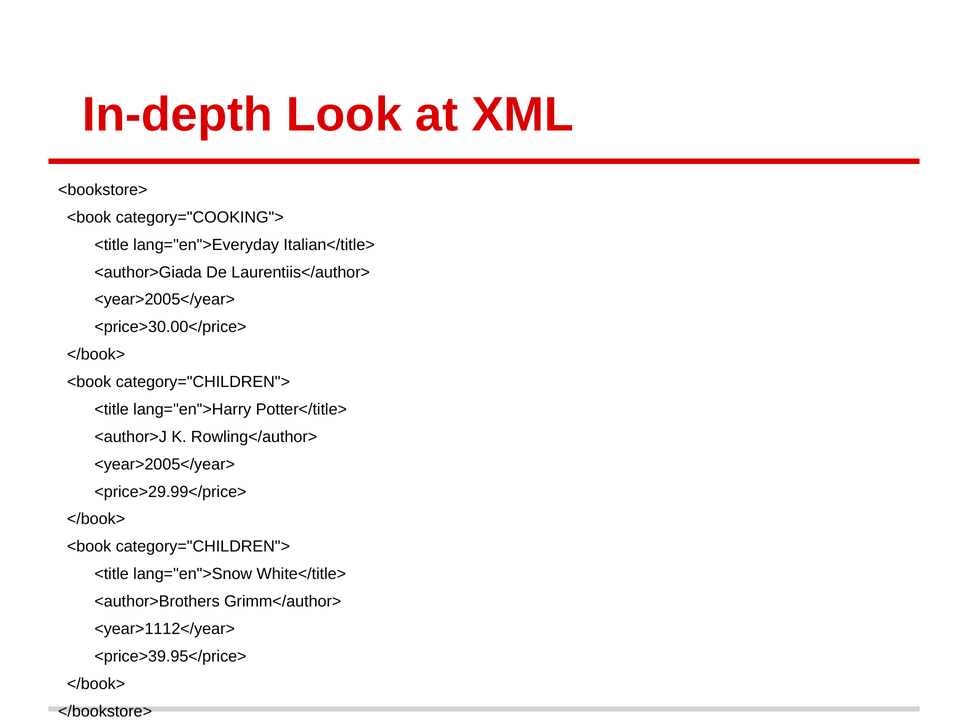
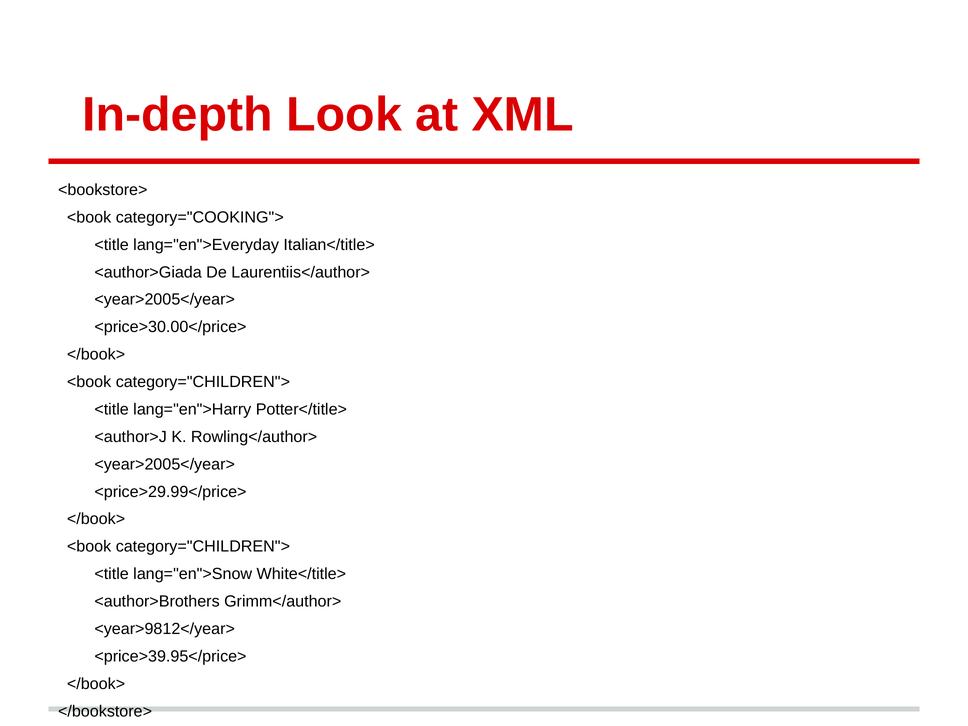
<year>1112</year>: <year>1112</year> -> <year>9812</year> (165, 629)
